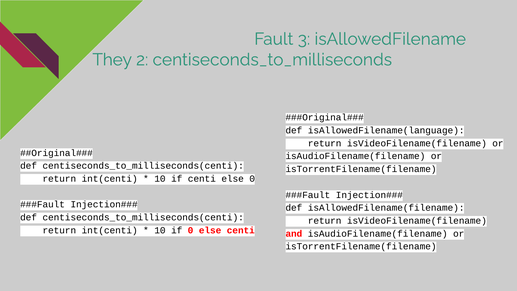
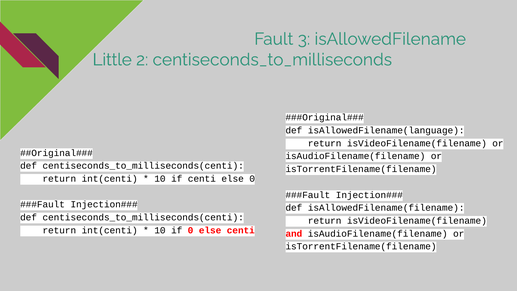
They: They -> Little (112, 60)
